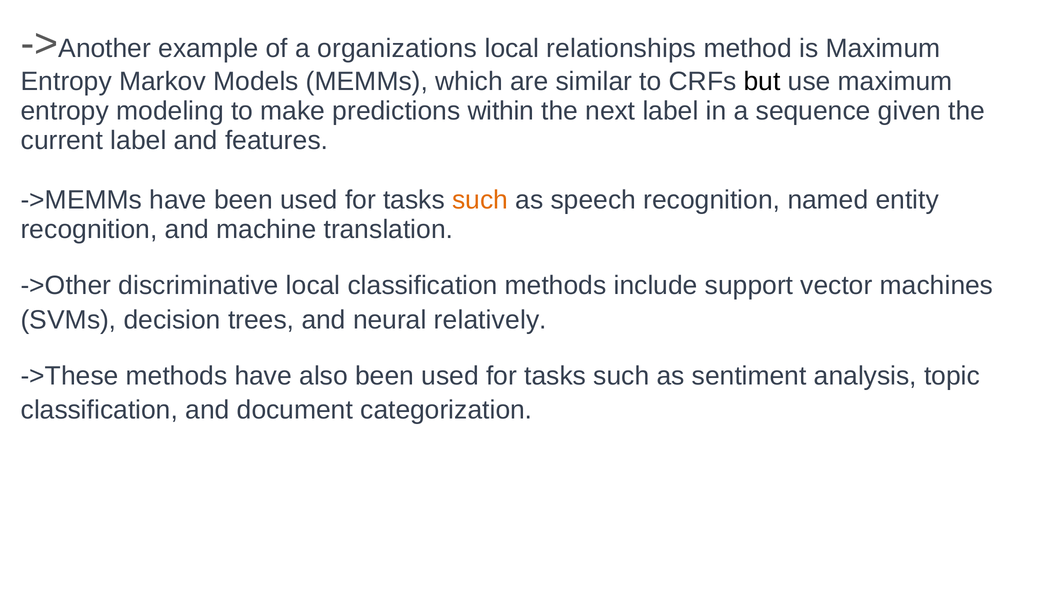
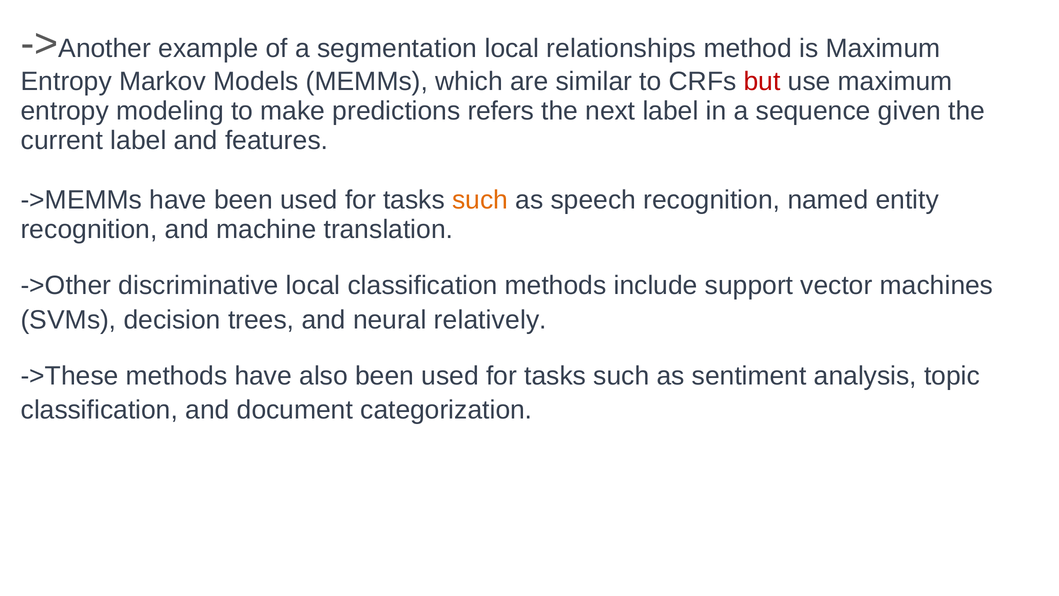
organizations: organizations -> segmentation (397, 49)
but colour: black -> red (762, 81)
within: within -> refers (501, 111)
